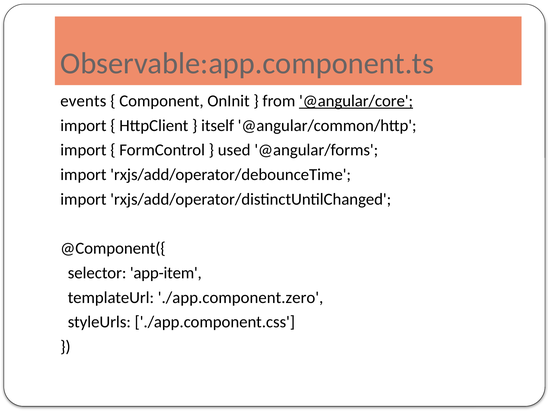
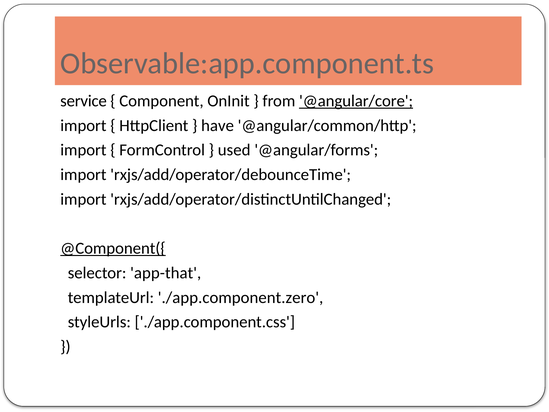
events: events -> service (83, 101)
itself: itself -> have (218, 125)
@Component({ underline: none -> present (113, 248)
app-item: app-item -> app-that (166, 273)
